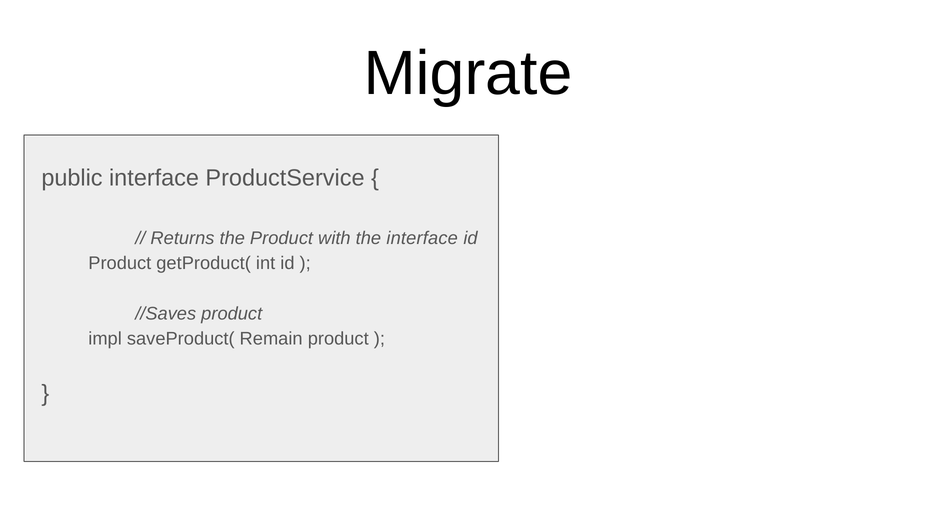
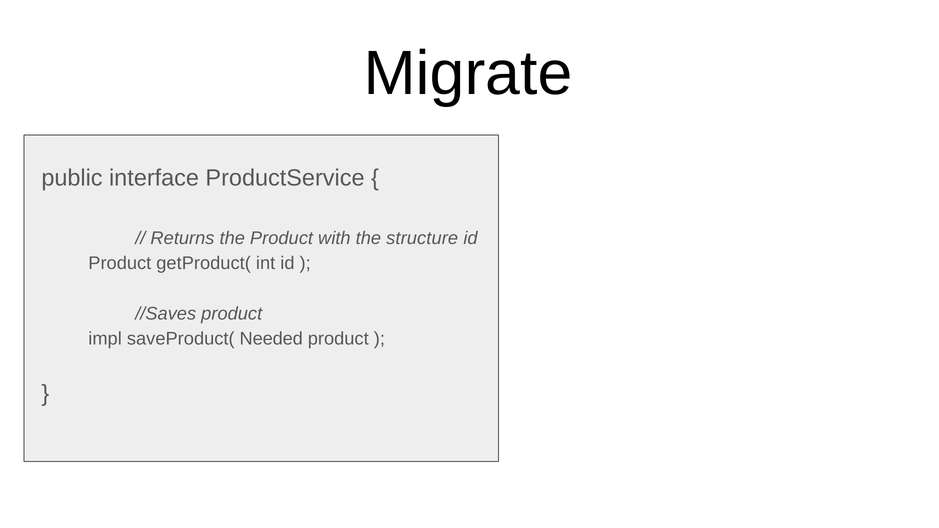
the interface: interface -> structure (422, 238)
Remain: Remain -> Needed (271, 339)
